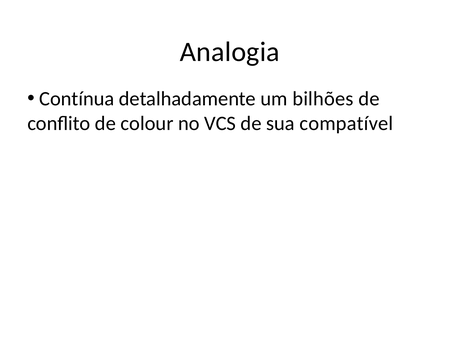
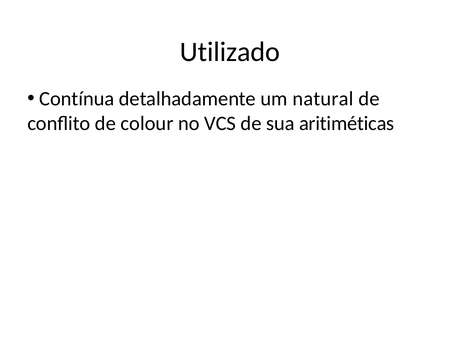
Analogia: Analogia -> Utilizado (230, 52)
bilhões: bilhões -> natural (323, 99)
compatível: compatível -> aritiméticas (347, 123)
